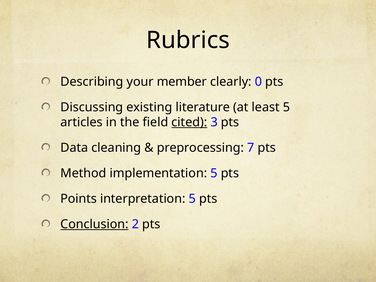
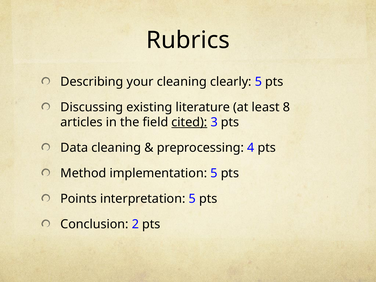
your member: member -> cleaning (182, 82)
clearly 0: 0 -> 5 (258, 82)
least 5: 5 -> 8 (286, 107)
7: 7 -> 4 (251, 148)
Conclusion underline: present -> none (94, 224)
